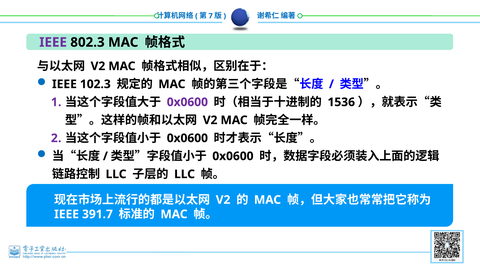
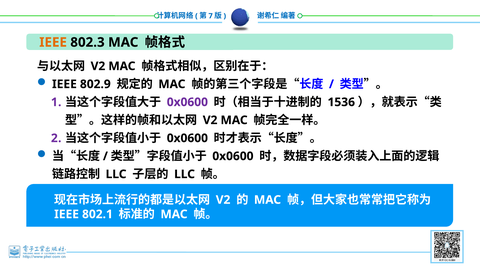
IEEE colour: purple -> orange (53, 42)
102.3: 102.3 -> 802.9 (95, 84)
391.7: 391.7 -> 802.1 (97, 214)
